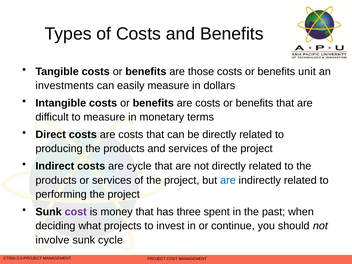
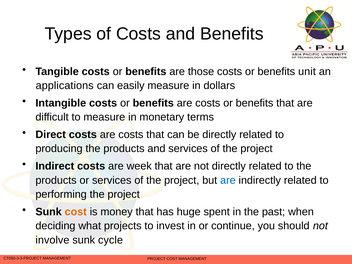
investments: investments -> applications (65, 86)
are cycle: cycle -> week (139, 166)
cost colour: purple -> orange (76, 212)
three: three -> huge (189, 212)
